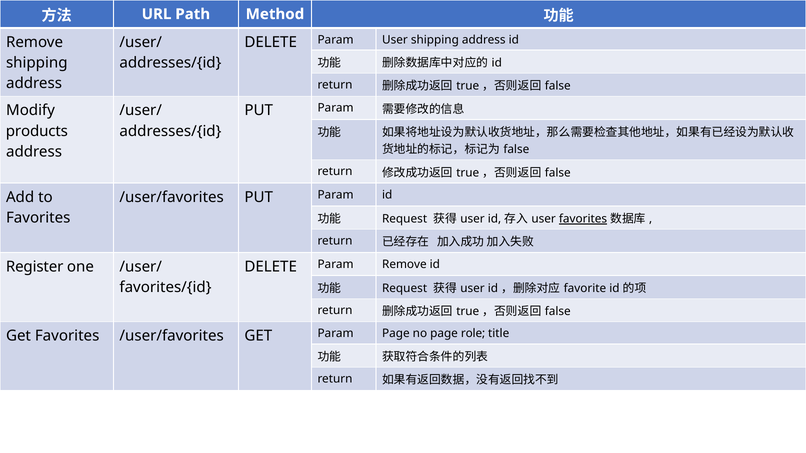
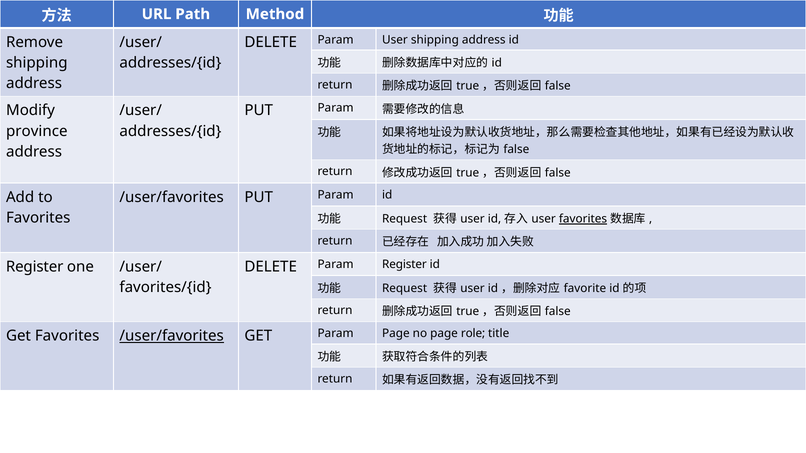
products: products -> province (37, 131)
Param Remove: Remove -> Register (404, 264)
/user/favorites underline: none -> present (172, 336)
